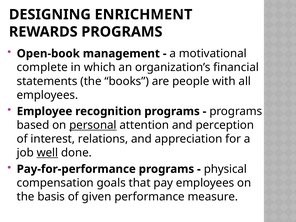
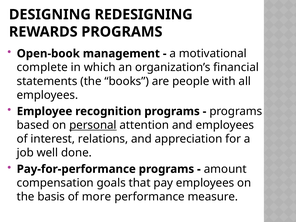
ENRICHMENT: ENRICHMENT -> REDESIGNING (144, 15)
and perception: perception -> employees (225, 125)
well underline: present -> none (47, 153)
physical: physical -> amount (225, 169)
given: given -> more (97, 197)
